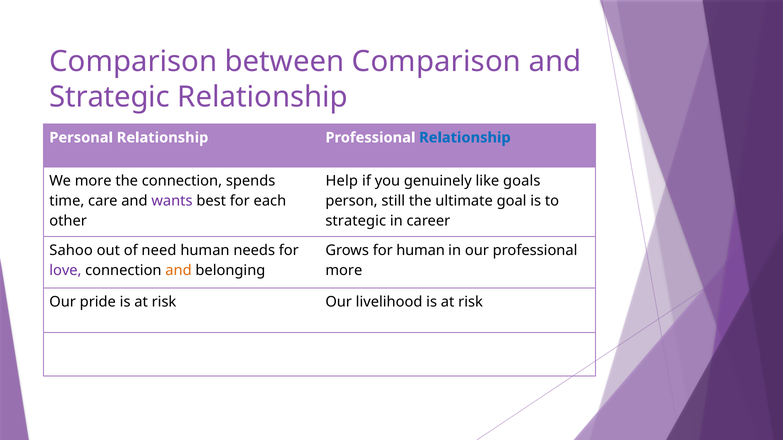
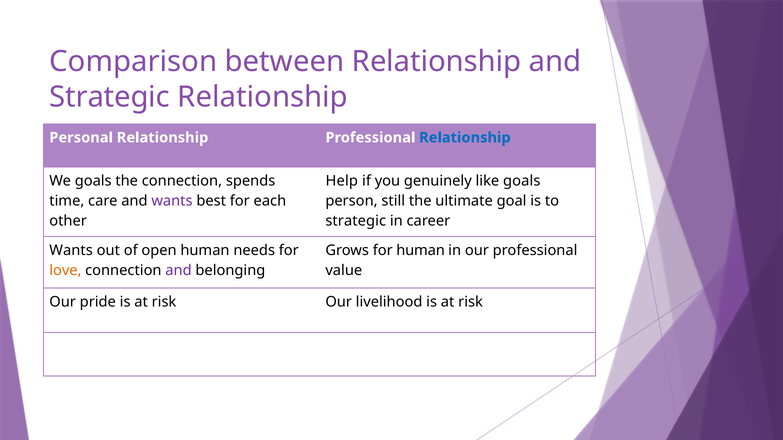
between Comparison: Comparison -> Relationship (437, 62)
We more: more -> goals (93, 181)
Sahoo: Sahoo -> Wants (71, 250)
need: need -> open (159, 250)
love colour: purple -> orange (65, 270)
and colour: orange -> purple (179, 270)
more: more -> value (344, 270)
